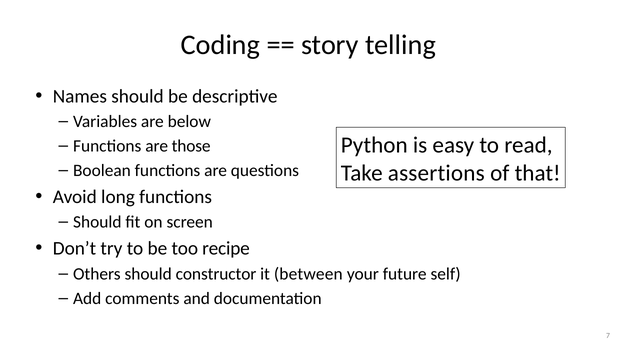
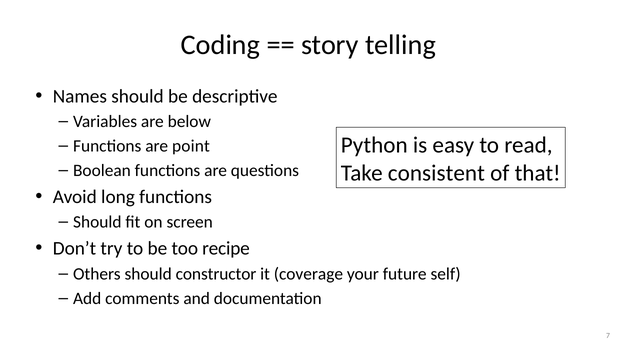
those: those -> point (191, 146)
assertions: assertions -> consistent (436, 173)
between: between -> coverage (308, 274)
